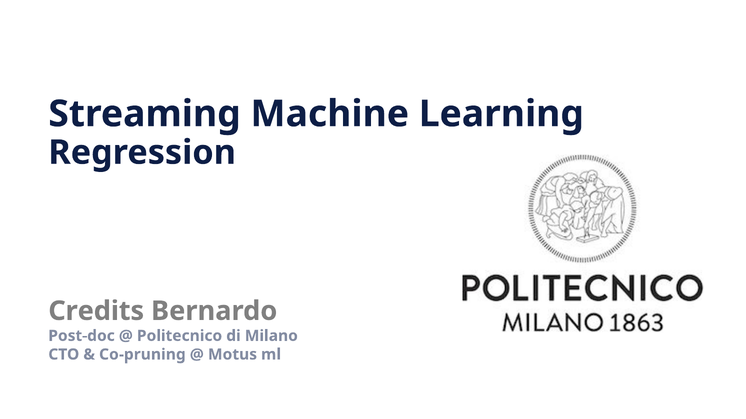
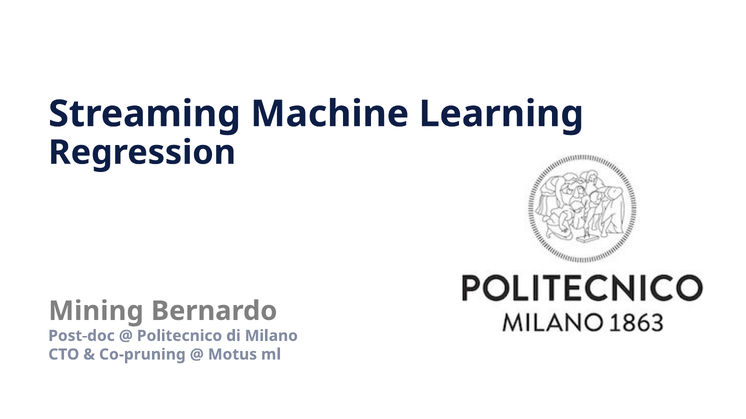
Credits: Credits -> Mining (96, 311)
